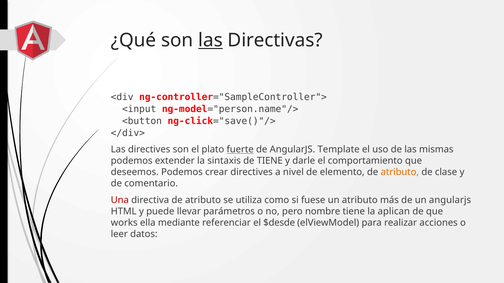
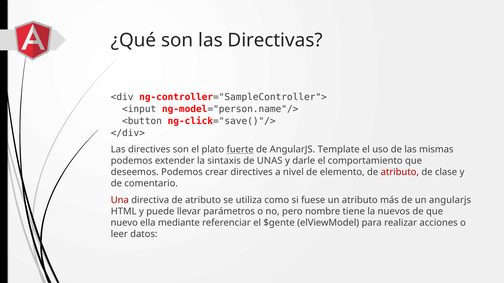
las underline: present -> none (210, 40)
de TIENE: TIENE -> UNAS (270, 161)
atributo colour: orange -> red (400, 172)
aplican: aplican -> nuevos (394, 212)
works: works -> nuevo (124, 223)
$desde: $desde -> $gente (279, 223)
